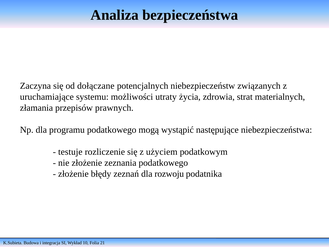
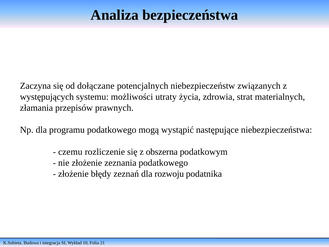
uruchamiające: uruchamiające -> występujących (47, 97)
testuje: testuje -> czemu (70, 152)
użyciem: użyciem -> obszerna (162, 152)
